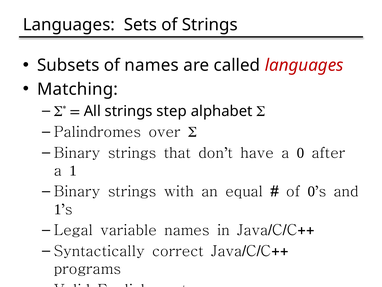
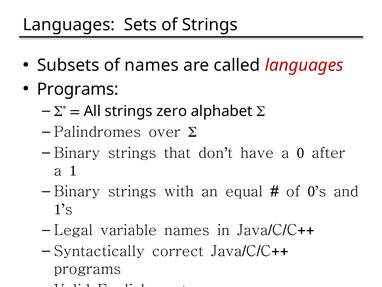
Matching: Matching -> Programs (78, 89)
step: step -> zero (172, 111)
